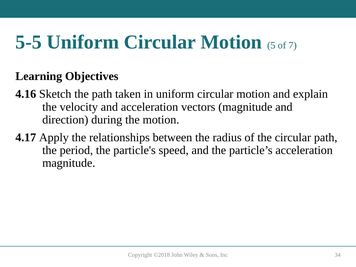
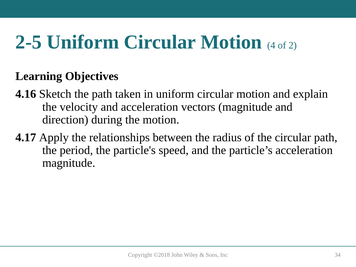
5-5: 5-5 -> 2-5 (29, 42)
5: 5 -> 4 (271, 45)
7: 7 -> 2 (293, 45)
